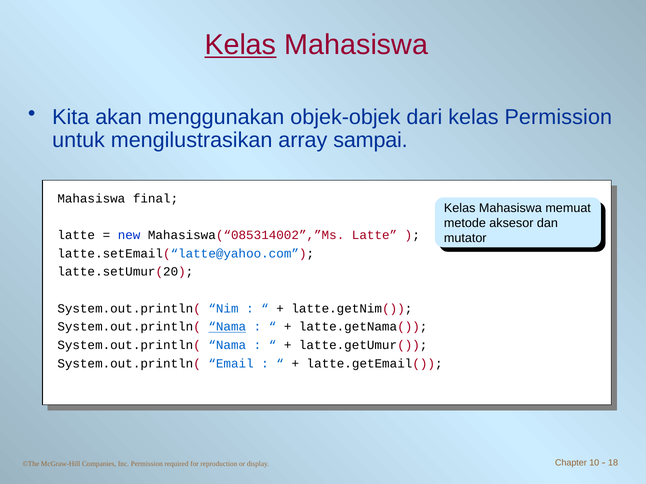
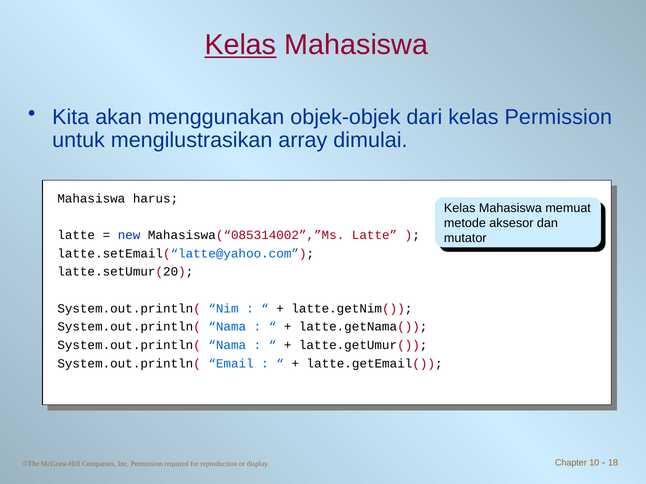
sampai: sampai -> dimulai (370, 140)
final: final -> harus (156, 199)
Nama underline: present -> none (227, 327)
